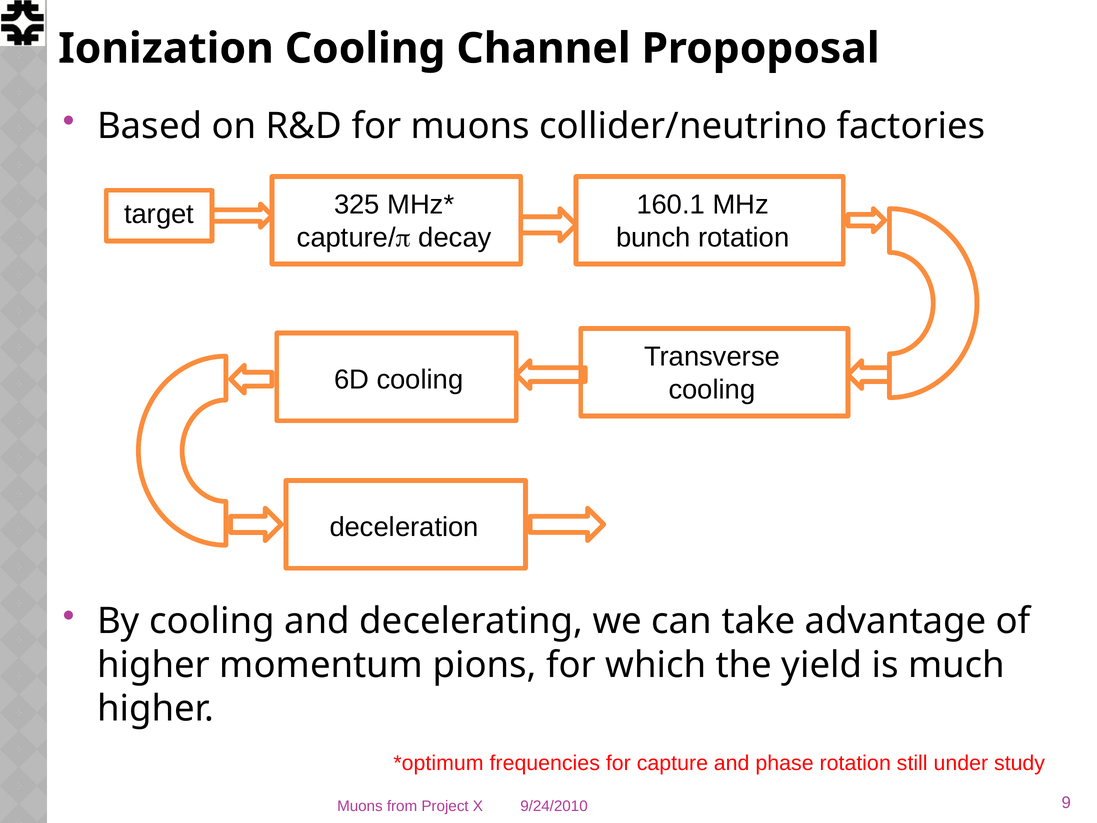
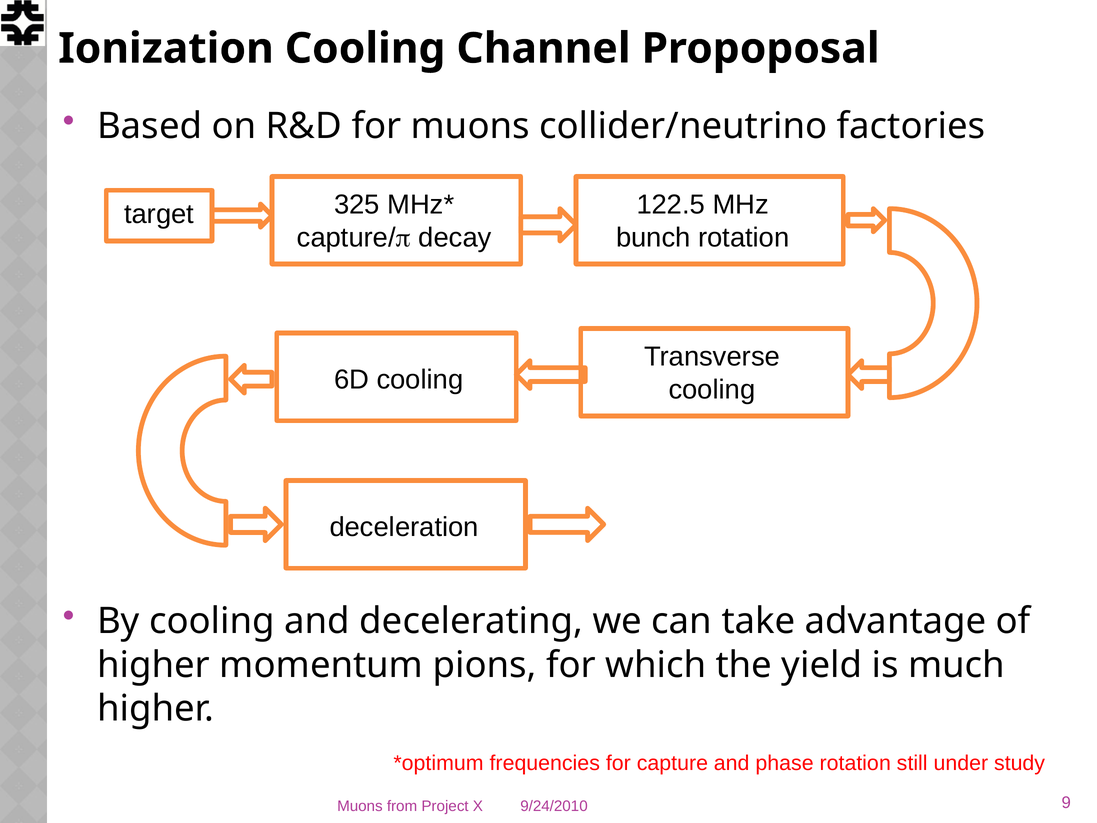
160.1: 160.1 -> 122.5 (671, 205)
